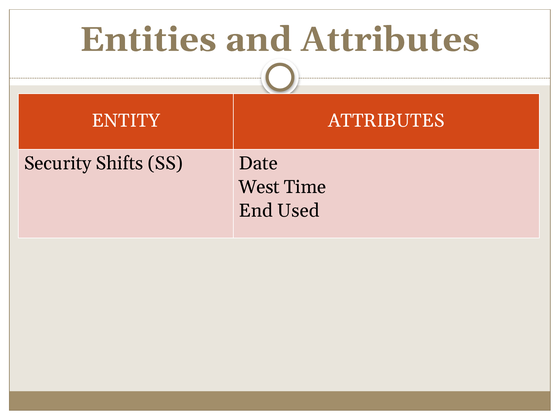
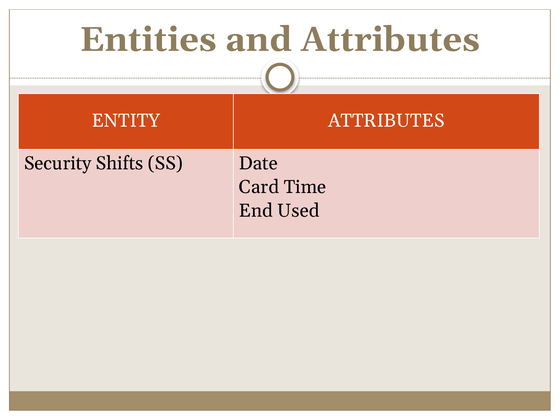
West: West -> Card (259, 187)
